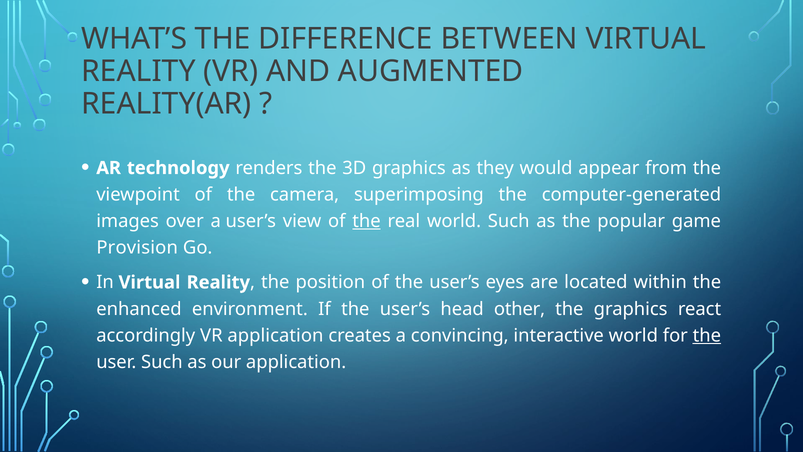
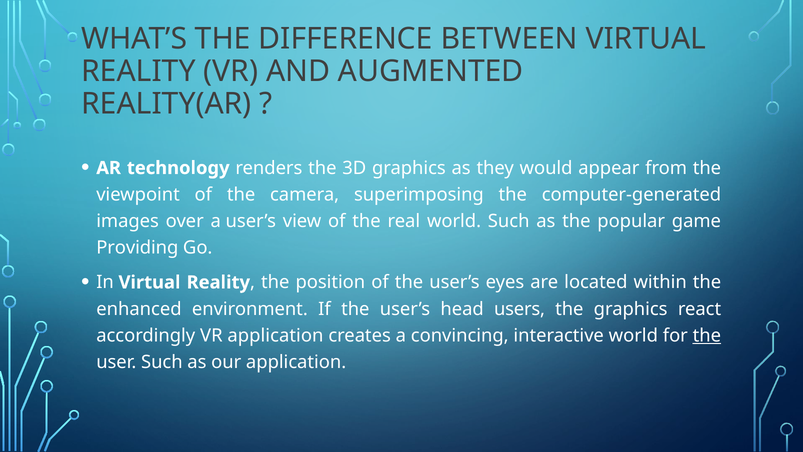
the underline: present -> none (367, 221)
Provision: Provision -> Providing (137, 247)
other: other -> users (520, 309)
